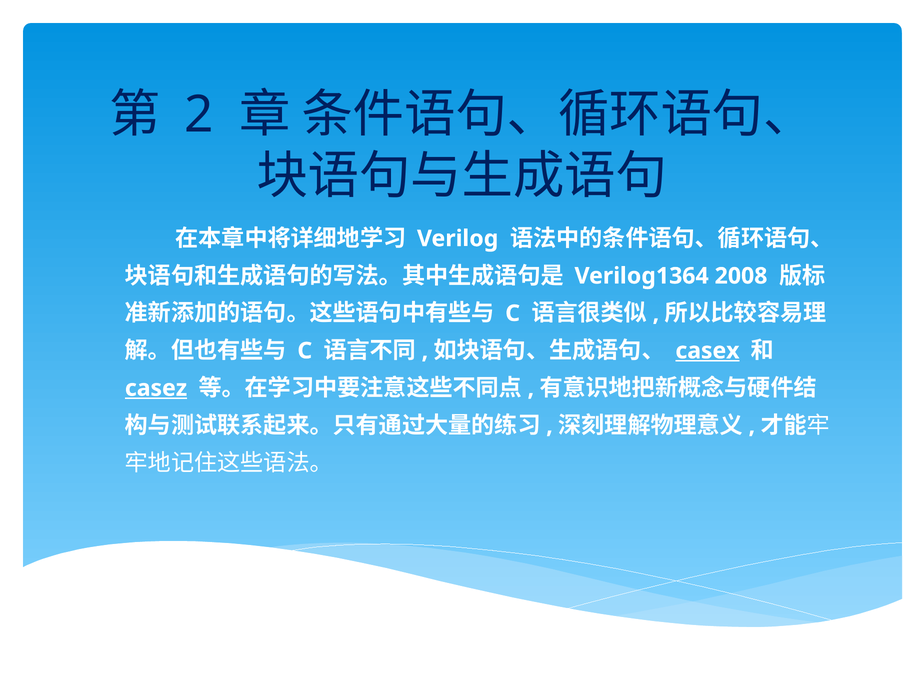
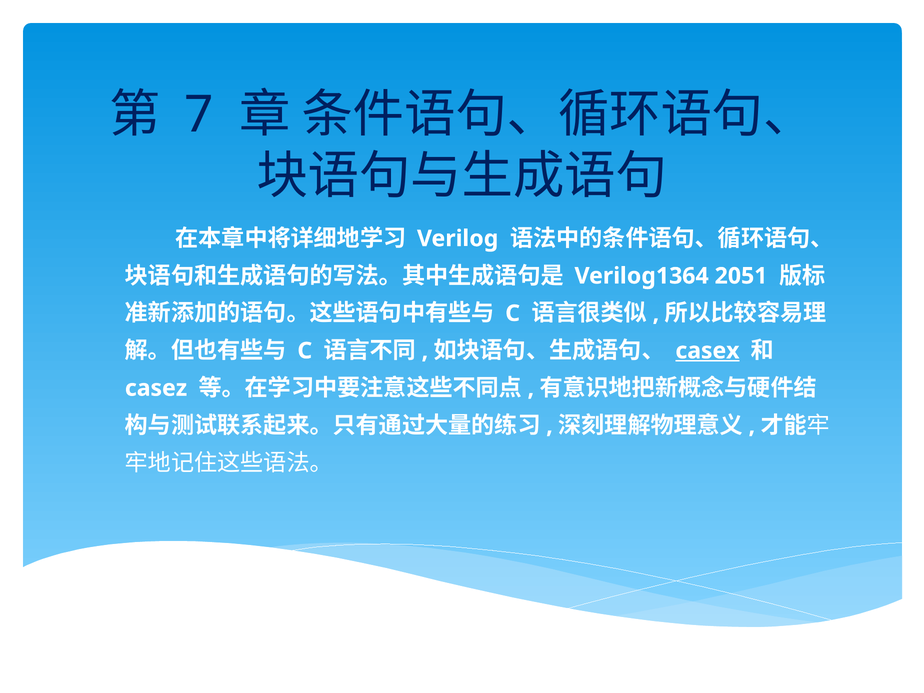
2: 2 -> 7 (199, 115)
2008: 2008 -> 2051 (741, 276)
casez underline: present -> none (156, 388)
